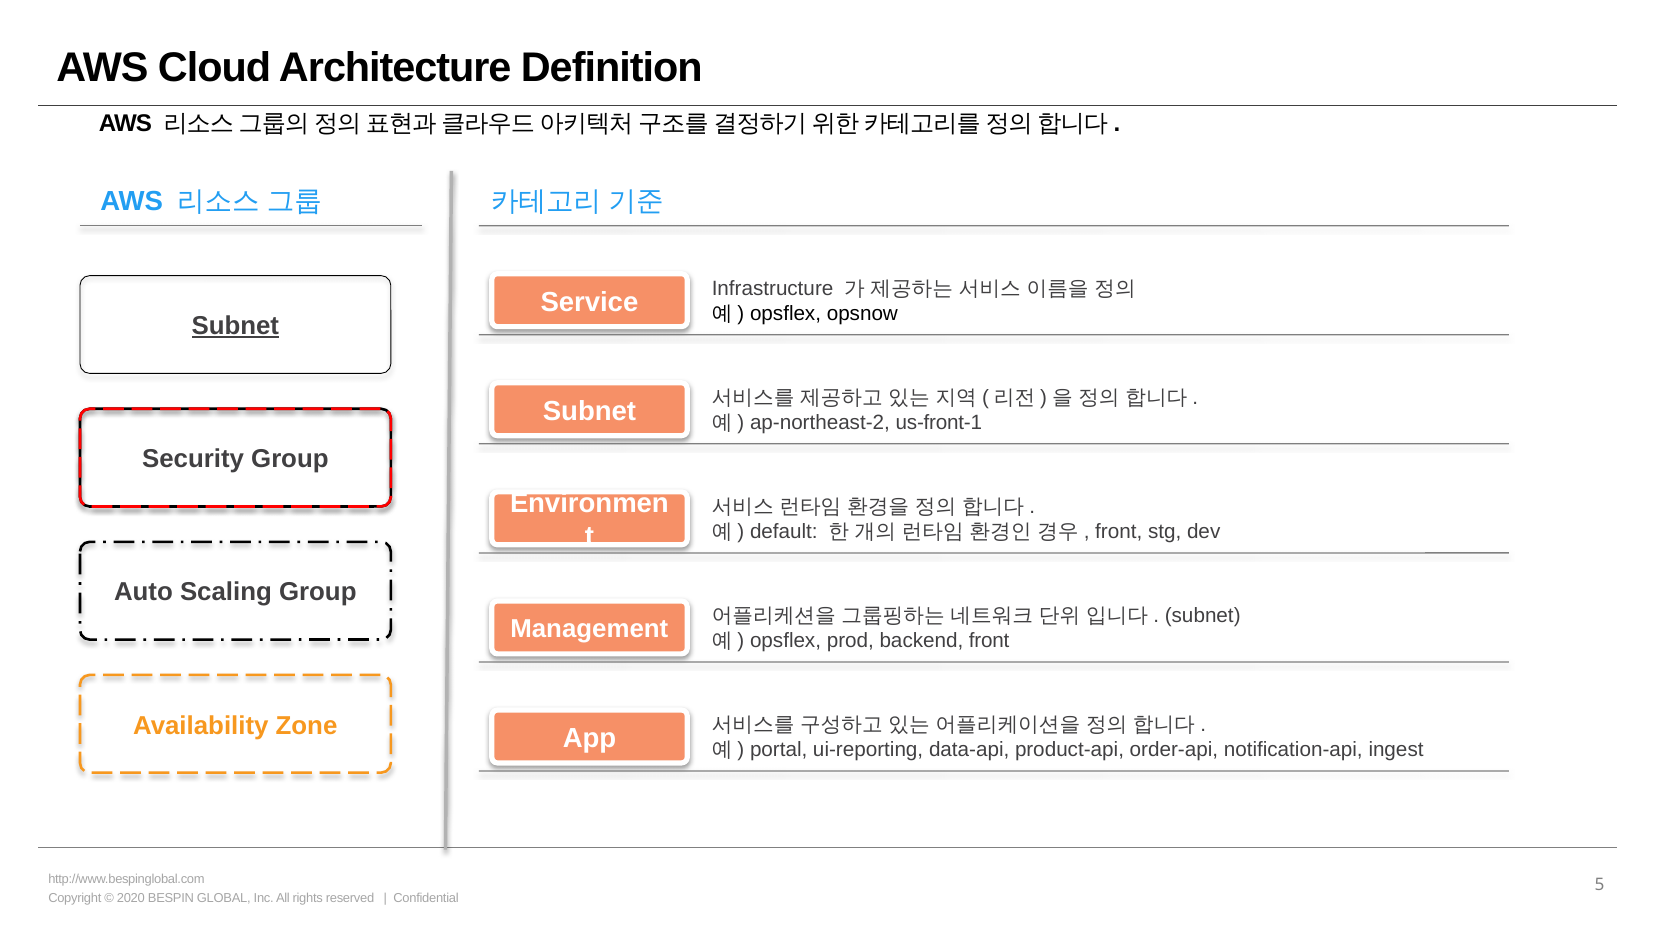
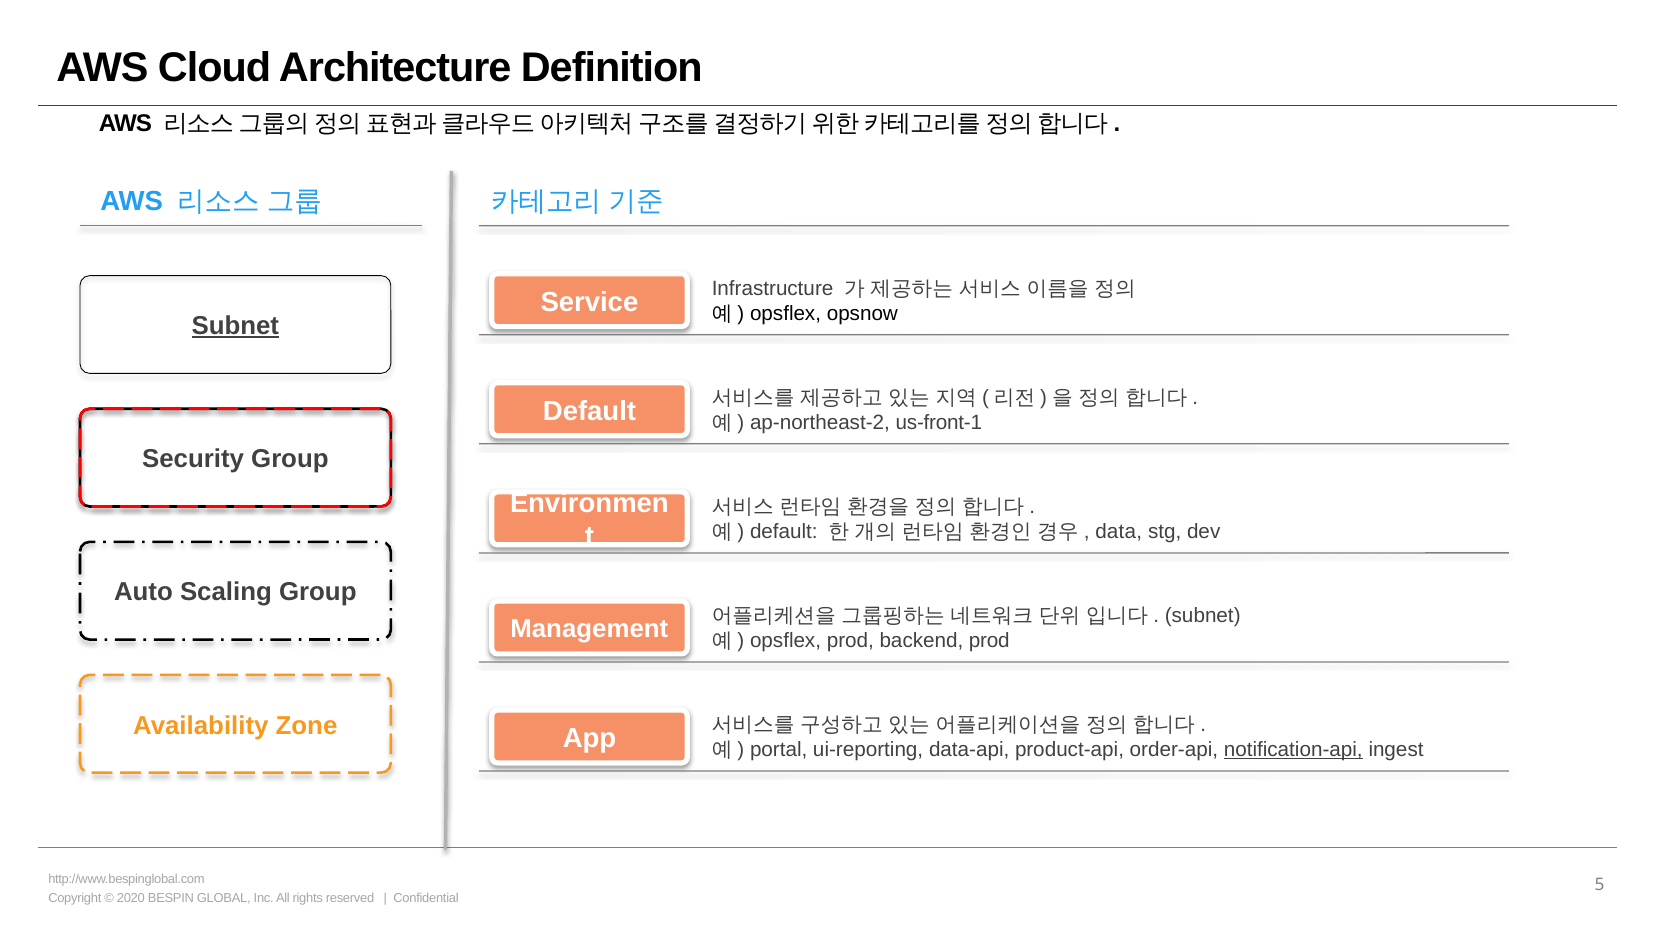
Subnet: Subnet -> Default (589, 411)
front: front -> data (1119, 532)
backend front: front -> prod (989, 641)
notification-api underline: none -> present (1293, 750)
